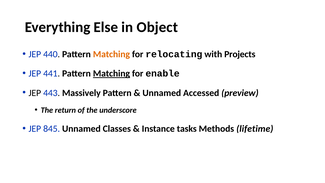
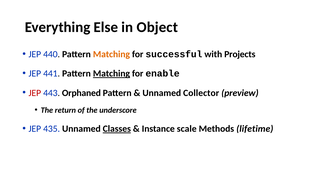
relocating: relocating -> successful (174, 54)
JEP colour: black -> red (35, 93)
Massively: Massively -> Orphaned (81, 93)
Accessed: Accessed -> Collector (201, 93)
845: 845 -> 435 (52, 129)
Classes underline: none -> present (117, 129)
tasks: tasks -> scale (187, 129)
